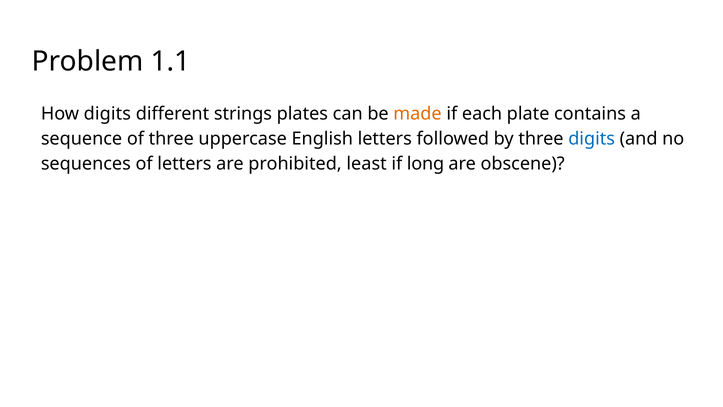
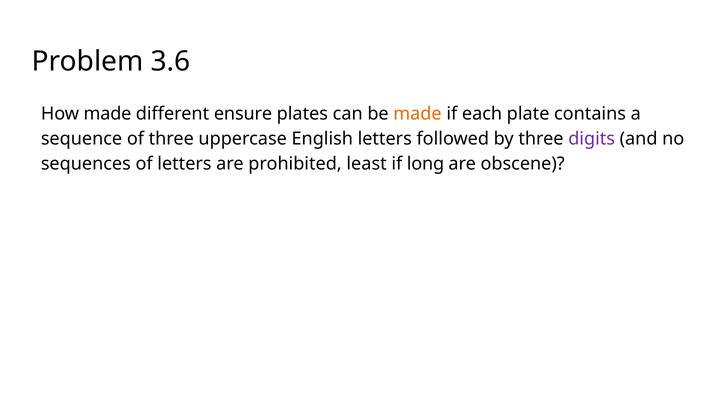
1.1: 1.1 -> 3.6 (170, 61)
How digits: digits -> made (107, 114)
strings: strings -> ensure (243, 114)
digits colour: blue -> purple (592, 139)
